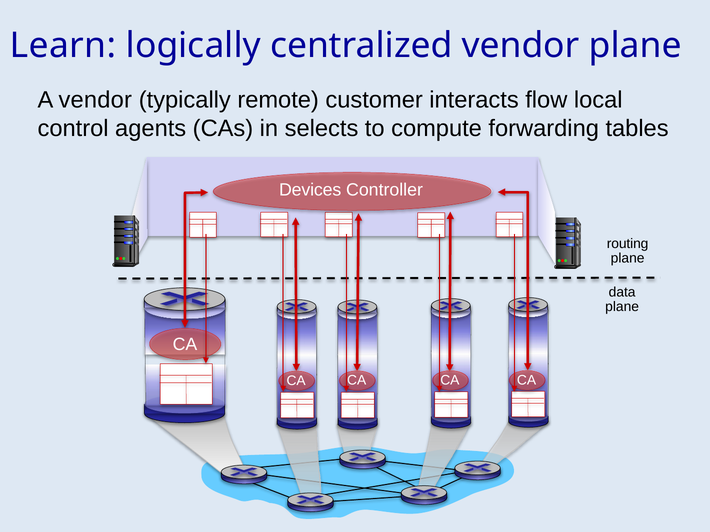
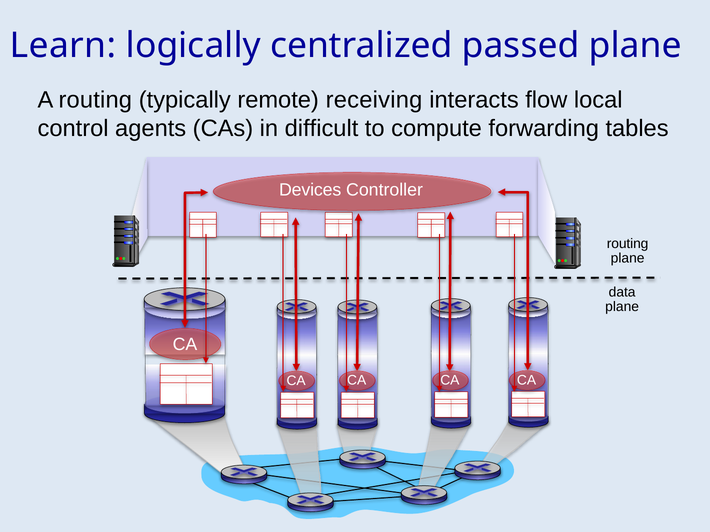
centralized vendor: vendor -> passed (521, 46)
A vendor: vendor -> routing (95, 100)
customer: customer -> receiving (374, 100)
selects: selects -> difficult (322, 128)
